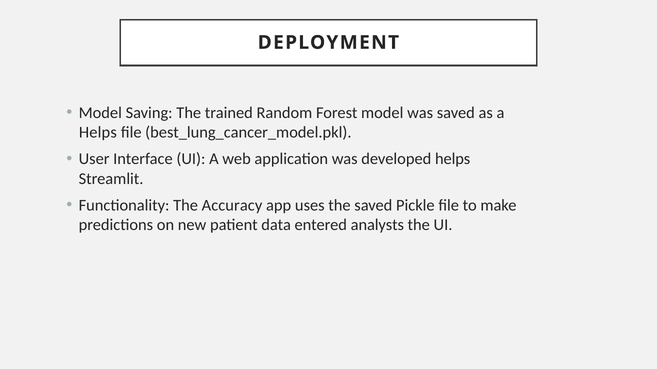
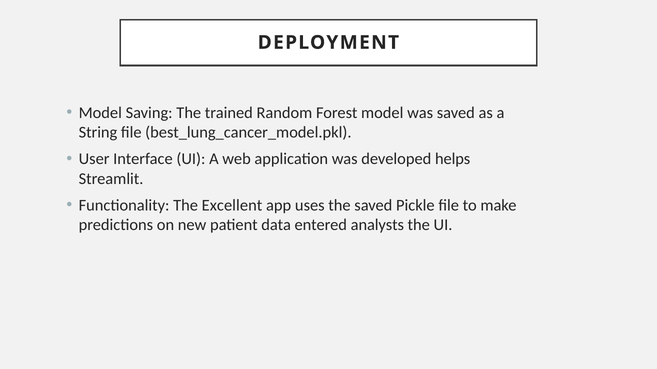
Helps: Helps -> String (98, 133)
Accuracy: Accuracy -> Excellent (232, 206)
